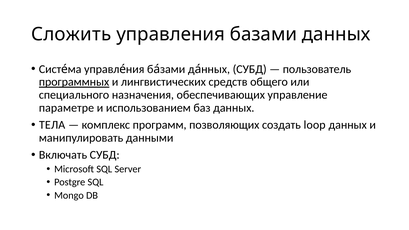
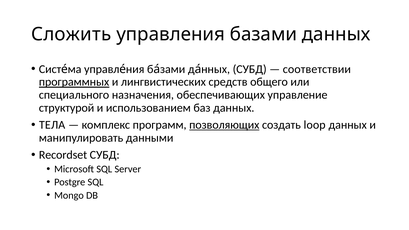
пользователь: пользователь -> соответствии (317, 69)
параметре: параметре -> структурой (67, 108)
позволяющих underline: none -> present (224, 125)
Включать: Включать -> Recordset (63, 155)
